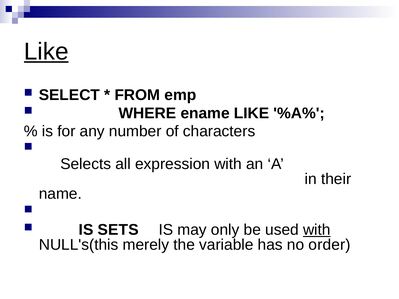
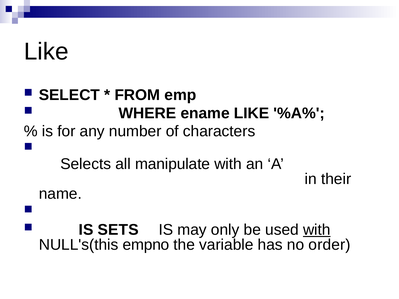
Like underline: present -> none (46, 52)
expression: expression -> manipulate (173, 164)
merely: merely -> empno (146, 245)
